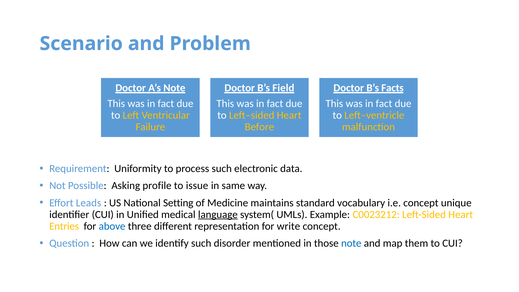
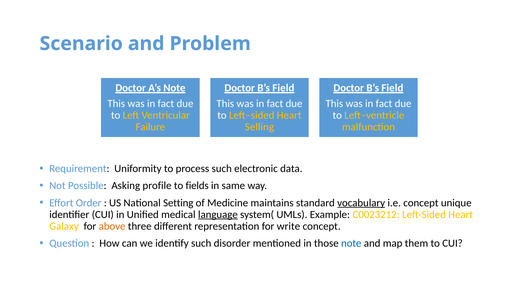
Facts: Facts -> Field (392, 88)
Before: Before -> Selling (259, 127)
issue: issue -> fields (197, 186)
Leads: Leads -> Order (89, 203)
vocabulary underline: none -> present (361, 203)
Entries: Entries -> Galaxy (64, 226)
above colour: blue -> orange (112, 226)
